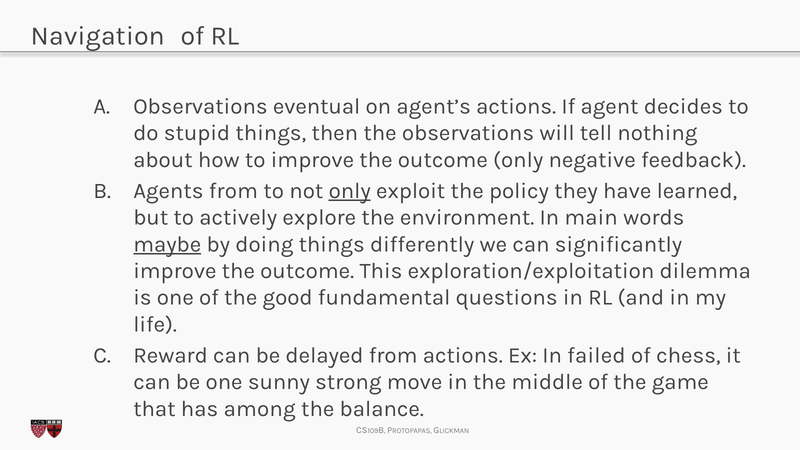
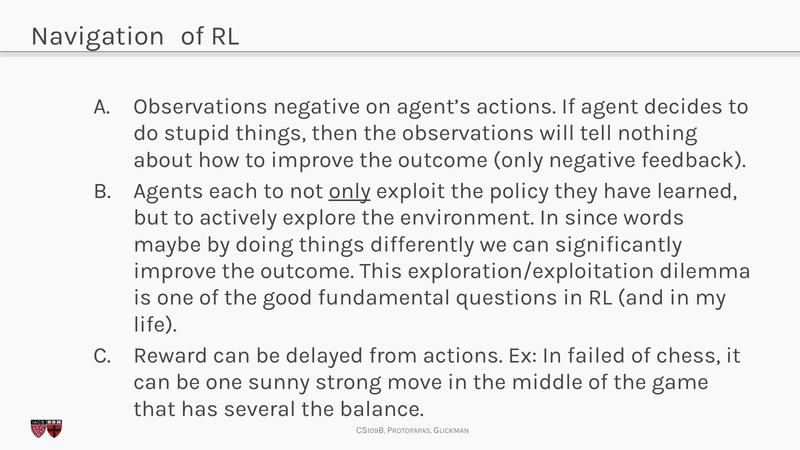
Observations eventual: eventual -> negative (317, 106)
Agents from: from -> each (233, 191)
main: main -> since (591, 218)
maybe underline: present -> none (167, 244)
among: among -> several (260, 409)
